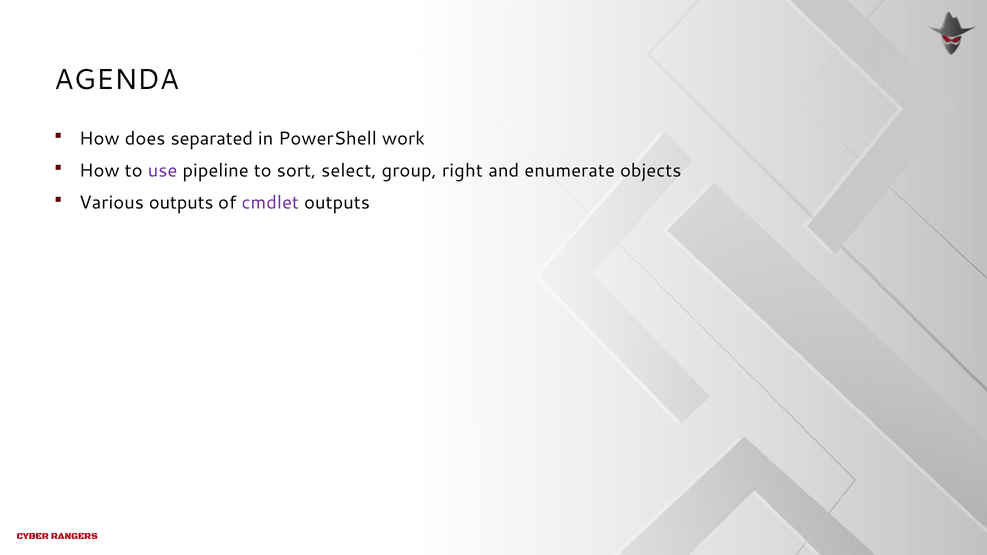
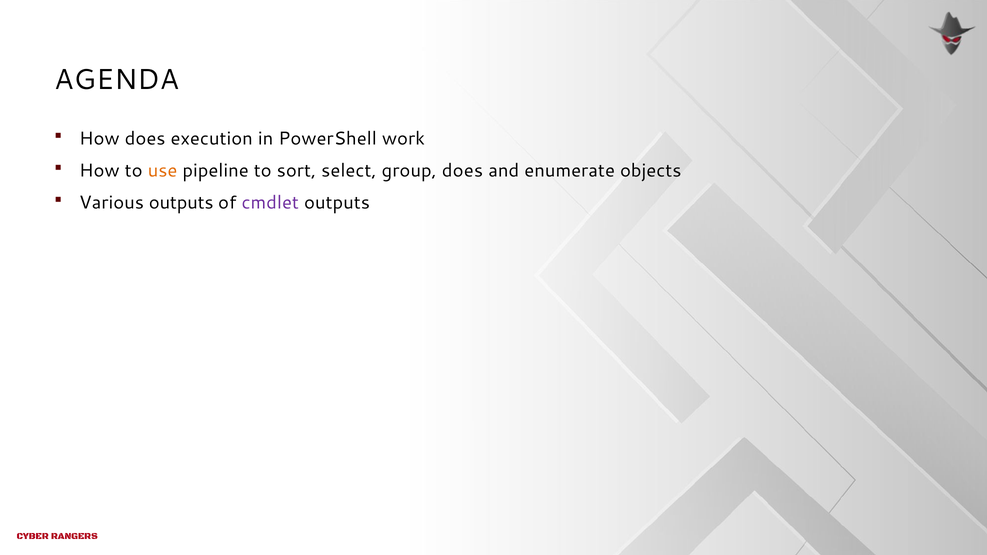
separated: separated -> execution (212, 139)
use colour: purple -> orange (163, 171)
group right: right -> does (462, 171)
